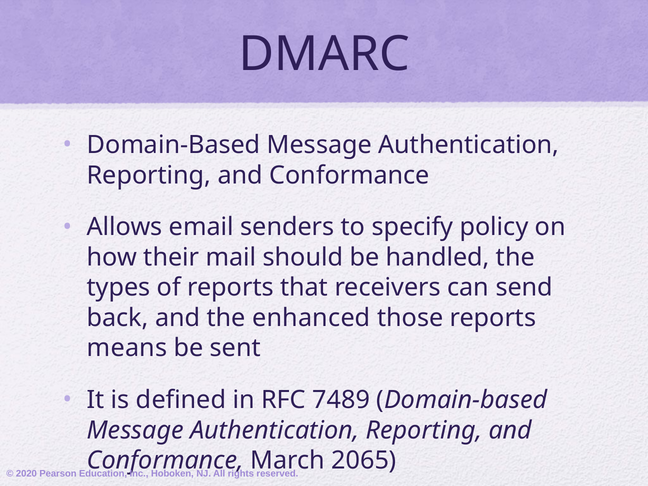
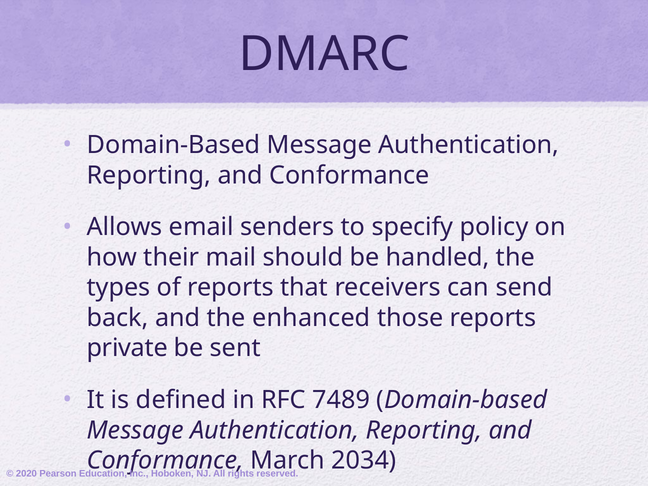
means: means -> private (127, 348)
2065: 2065 -> 2034 (364, 461)
